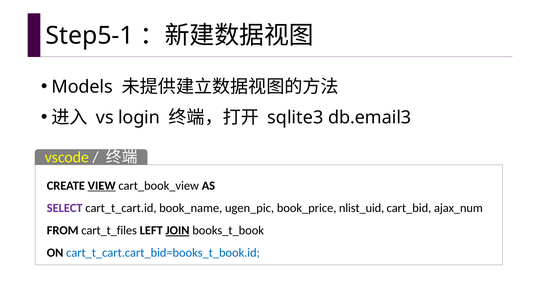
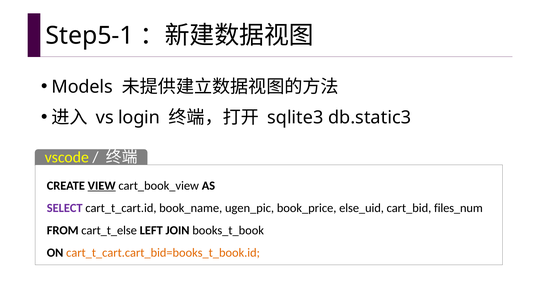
db.email3: db.email3 -> db.static3 (370, 117)
nlist_uid: nlist_uid -> else_uid (362, 208)
ajax_num: ajax_num -> files_num (458, 208)
cart_t_files: cart_t_files -> cart_t_else (109, 230)
JOIN underline: present -> none (178, 230)
cart_t_cart.cart_bid=books_t_book.id colour: blue -> orange (163, 253)
